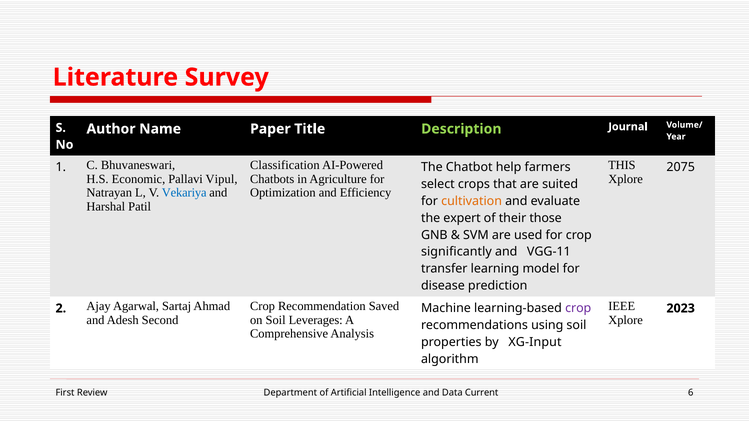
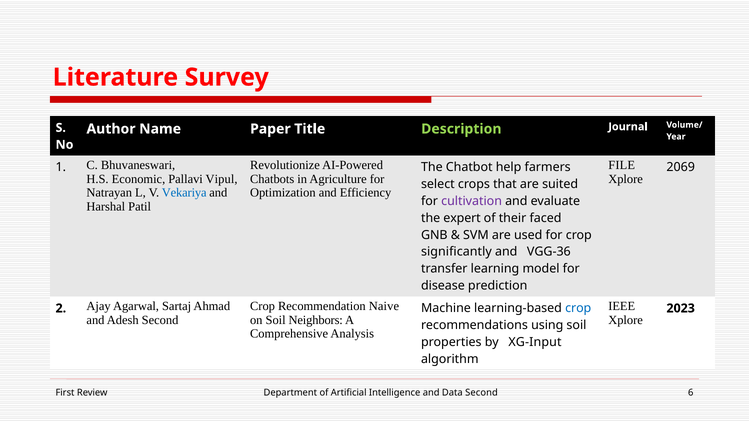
Classification: Classification -> Revolutionize (285, 165)
THIS: THIS -> FILE (622, 165)
2075: 2075 -> 2069 (681, 167)
cultivation colour: orange -> purple (472, 201)
those: those -> faced (546, 218)
VGG-11: VGG-11 -> VGG-36 (549, 252)
Saved: Saved -> Naive (384, 306)
crop colour: purple -> blue (578, 309)
Leverages: Leverages -> Neighbors (316, 320)
Data Current: Current -> Second (482, 393)
